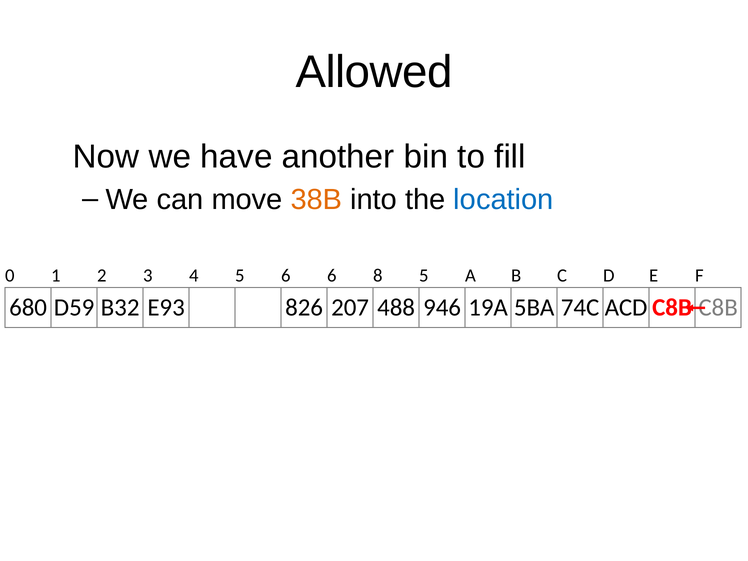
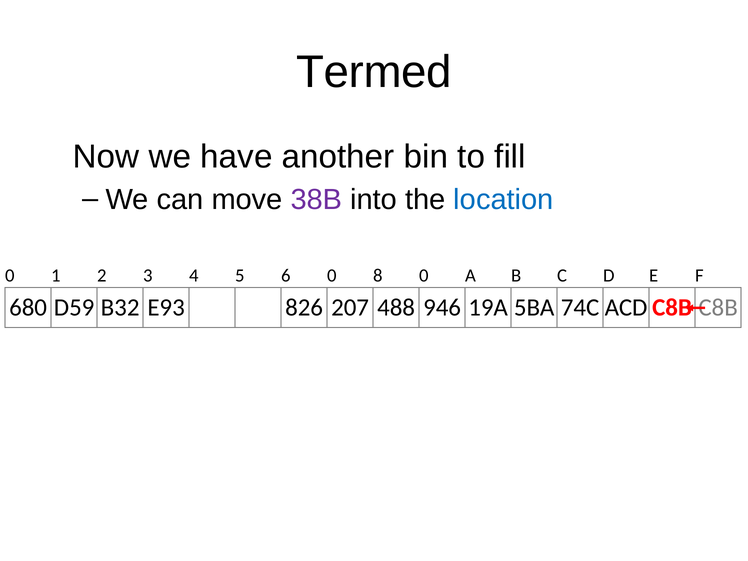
Allowed: Allowed -> Termed (374, 72)
38B colour: orange -> purple (316, 200)
6 6: 6 -> 0 (332, 275)
8 5: 5 -> 0 (424, 275)
